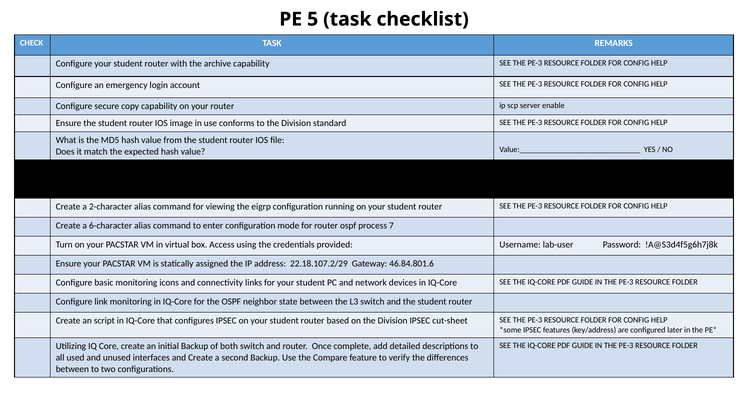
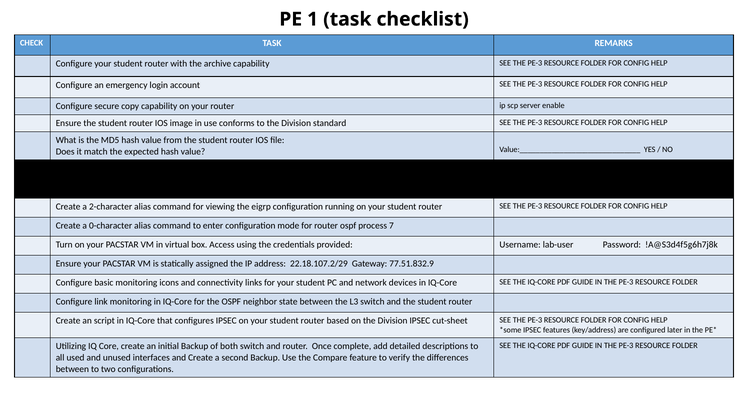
5: 5 -> 1 (313, 19)
6-character: 6-character -> 0-character (111, 225)
46.84.801.6: 46.84.801.6 -> 77.51.832.9 (412, 263)
